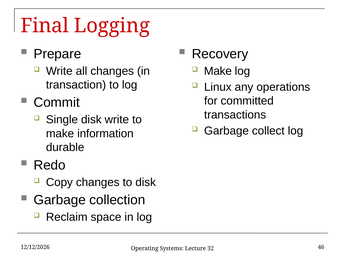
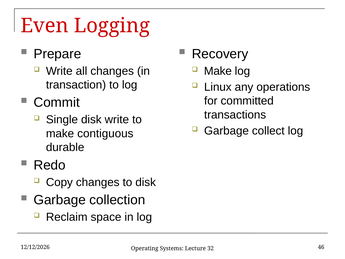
Final: Final -> Even (45, 26)
information: information -> contiguous (105, 133)
